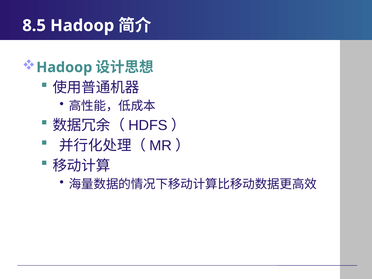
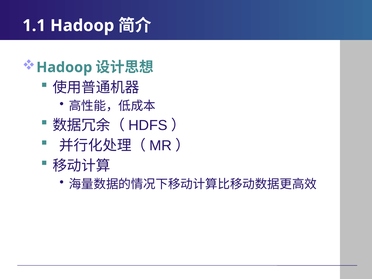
8.5: 8.5 -> 1.1 (34, 26)
